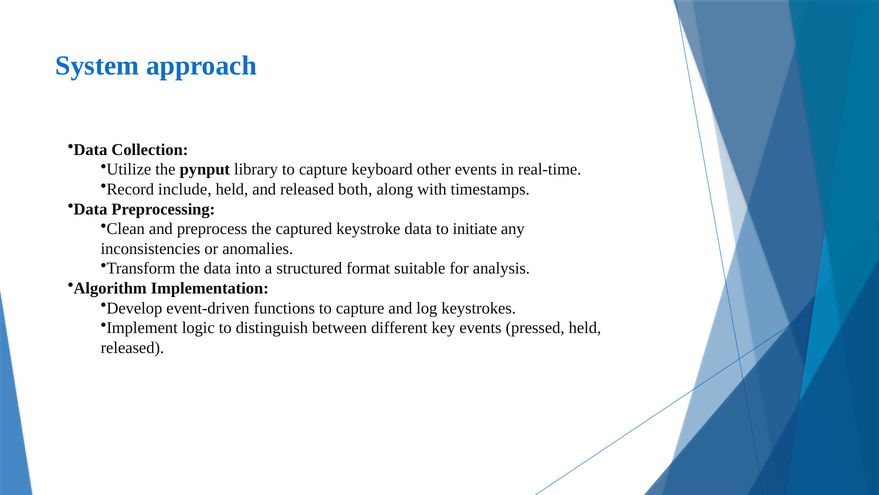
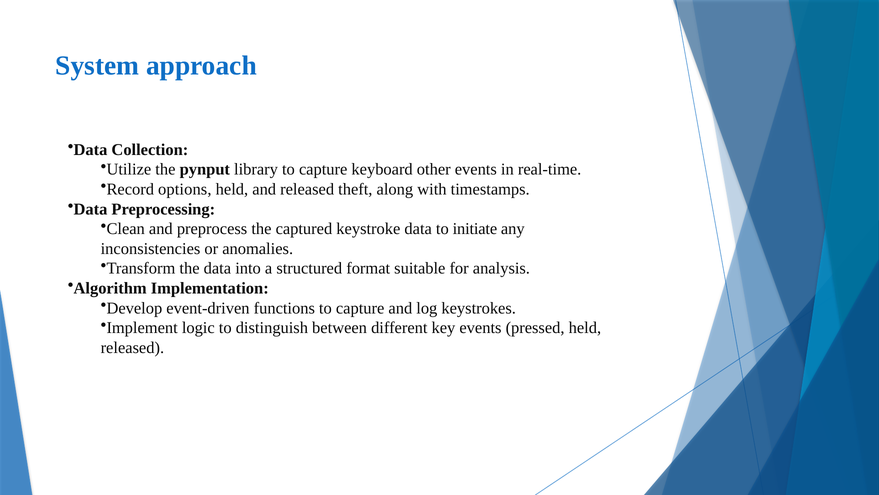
include: include -> options (185, 189)
both: both -> theft (355, 189)
